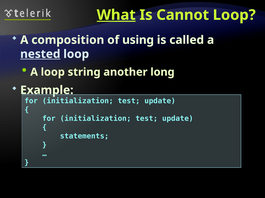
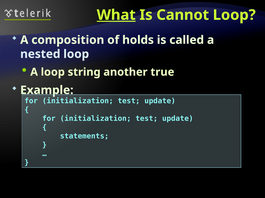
using: using -> holds (138, 40)
nested underline: present -> none (40, 54)
long: long -> true (162, 72)
